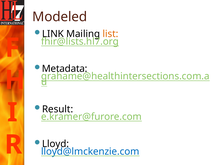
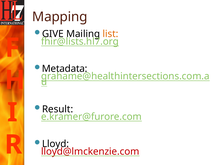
Modeled: Modeled -> Mapping (60, 17)
LINK: LINK -> GIVE (53, 34)
lloyd@lmckenzie.com colour: blue -> red (90, 151)
